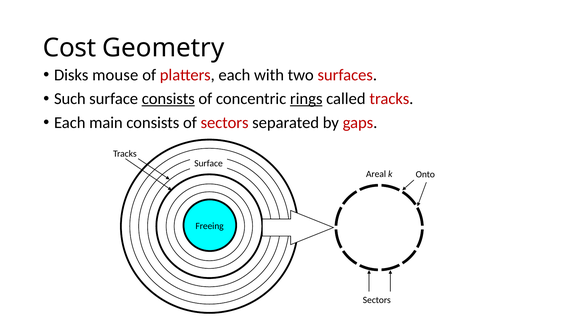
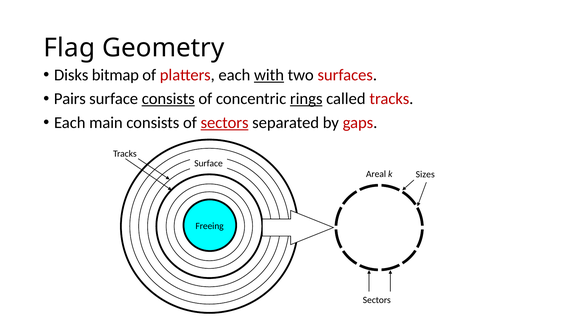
Cost: Cost -> Flag (69, 48)
mouse: mouse -> bitmap (115, 75)
with underline: none -> present (269, 75)
Such: Such -> Pairs (70, 99)
sectors underline: none -> present (225, 123)
Onto: Onto -> Sizes (425, 174)
